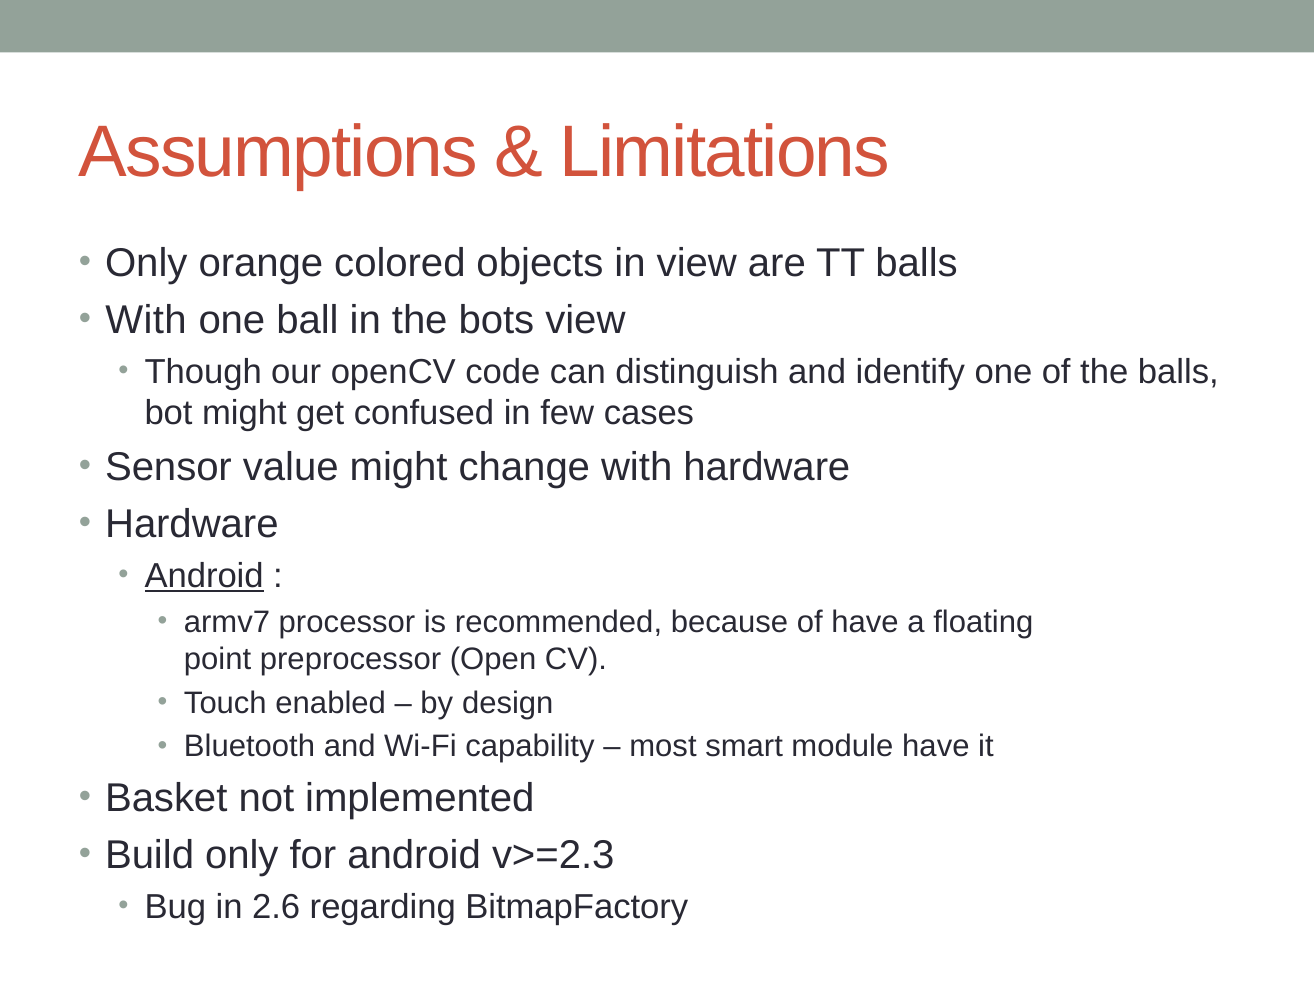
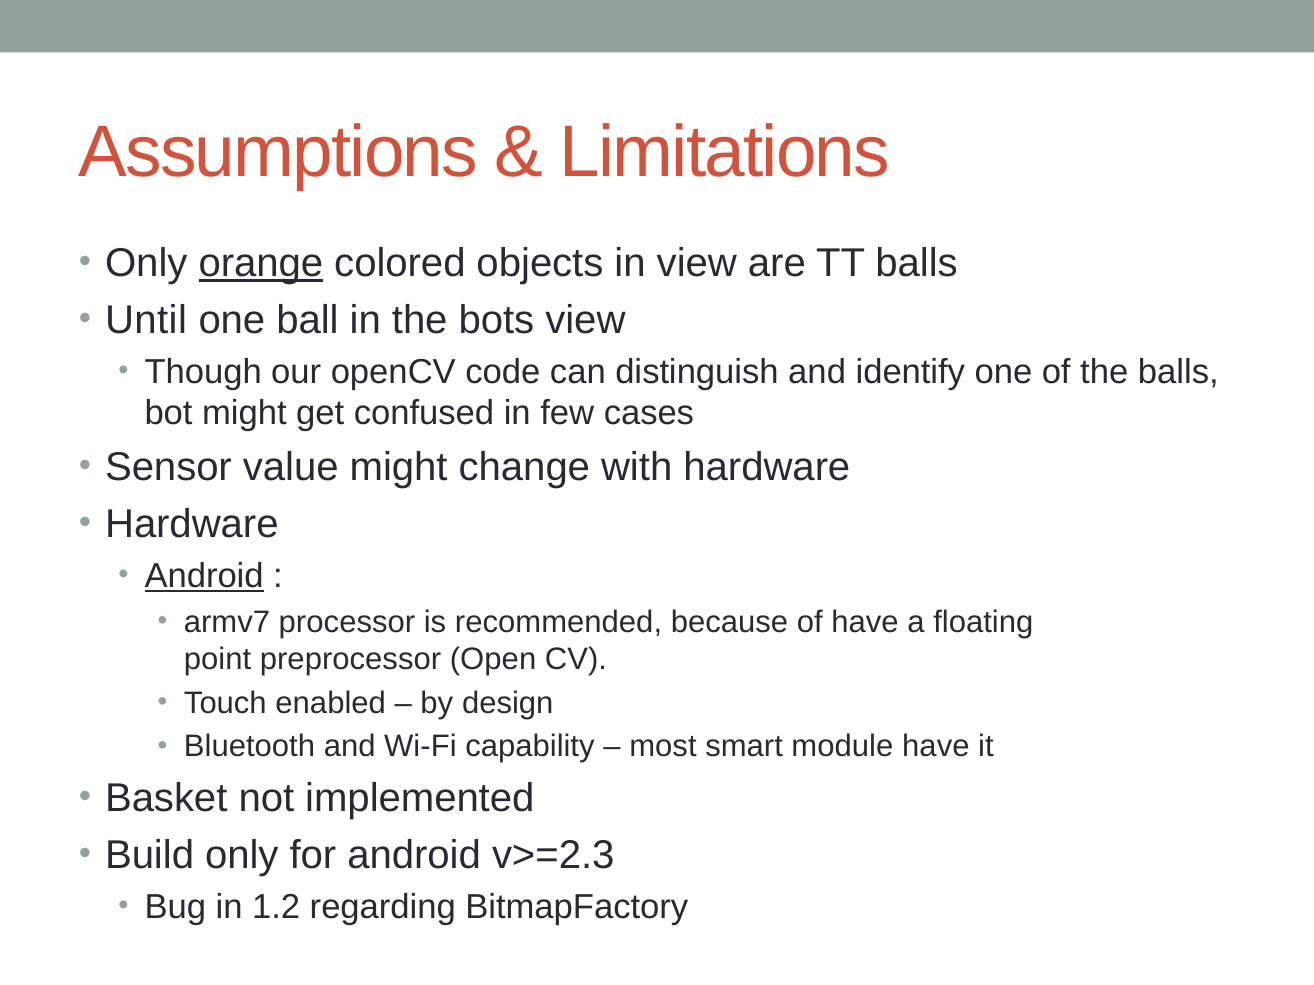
orange underline: none -> present (261, 263)
With: With -> Until (146, 320)
2.6: 2.6 -> 1.2 (276, 908)
